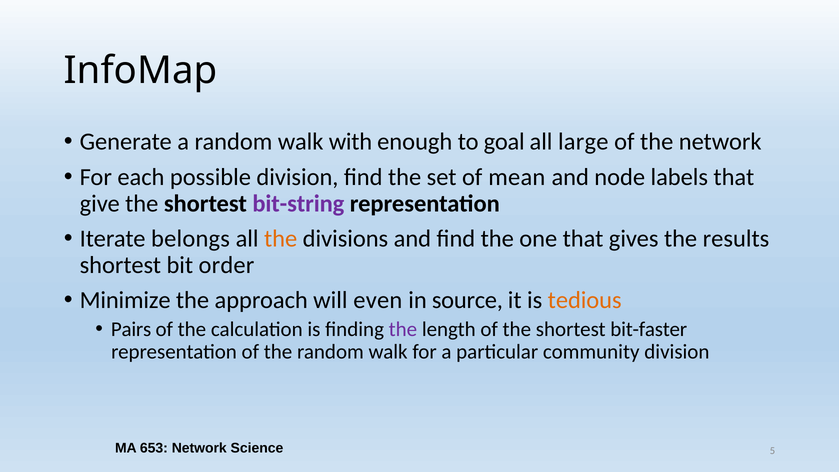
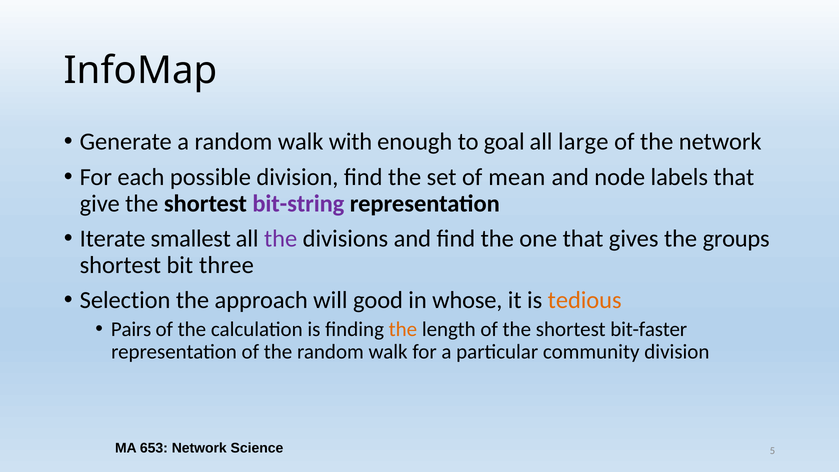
belongs: belongs -> smallest (191, 239)
the colour: orange -> purple (281, 239)
results: results -> groups (736, 239)
order: order -> three (226, 265)
Minimize: Minimize -> Selection (125, 300)
even: even -> good (378, 300)
source: source -> whose (467, 300)
the colour: purple -> orange (403, 329)
